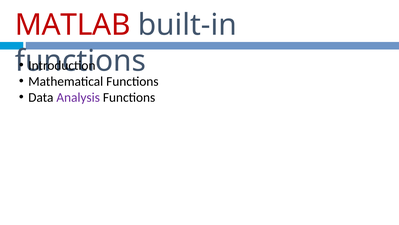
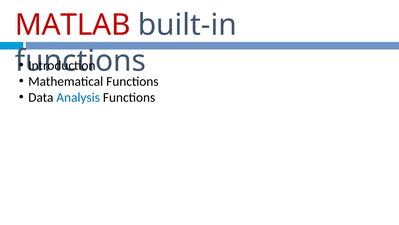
Analysis colour: purple -> blue (78, 97)
